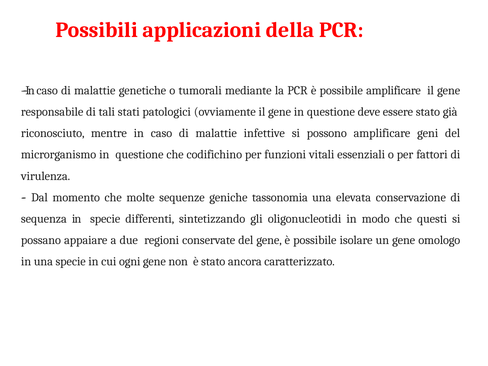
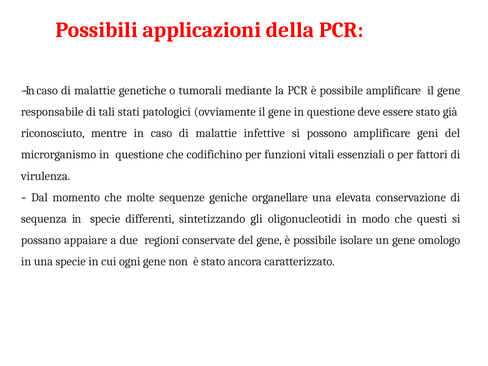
tassonomia: tassonomia -> organellare (280, 197)
